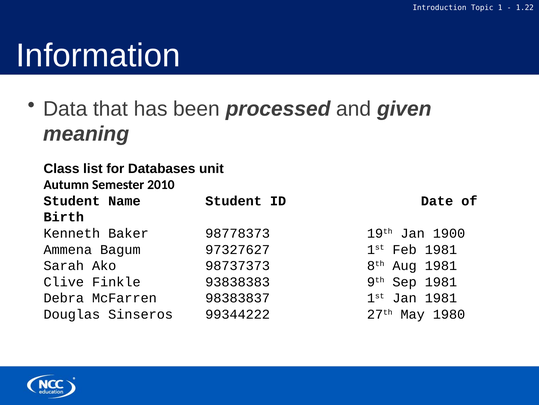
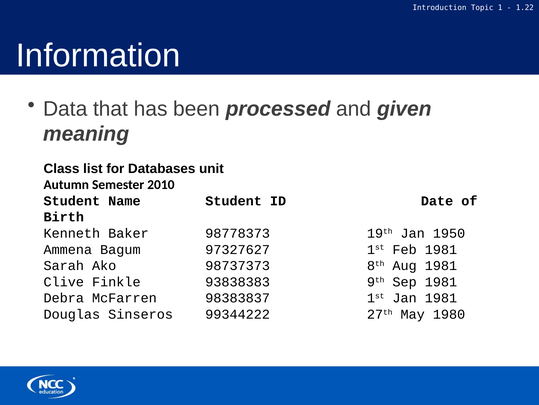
1900: 1900 -> 1950 (449, 233)
